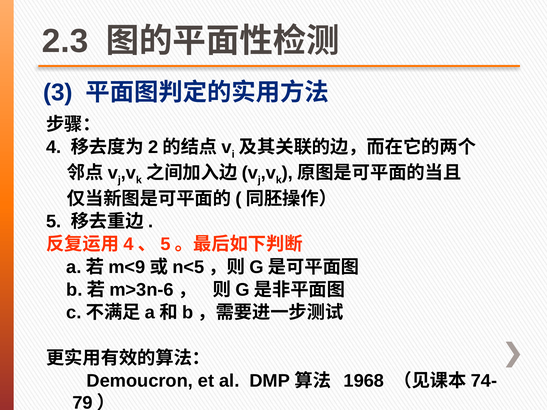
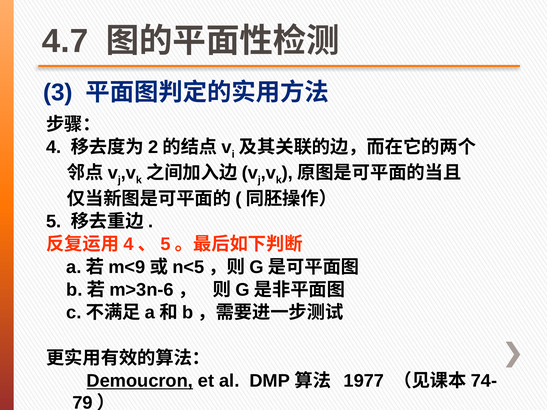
2.3: 2.3 -> 4.7 (65, 41)
Demoucron underline: none -> present (140, 381)
1968: 1968 -> 1977 (364, 381)
